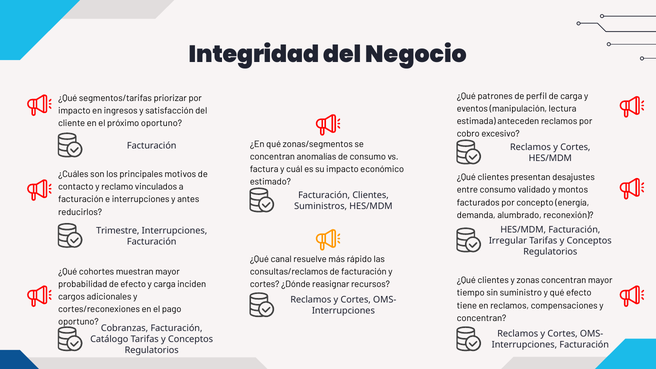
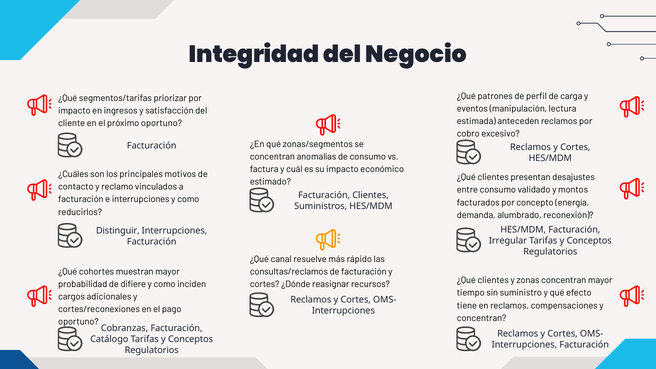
interrupciones y antes: antes -> como (188, 199)
Trimestre: Trimestre -> Distinguir (118, 231)
de efecto: efecto -> difiere (133, 284)
carga: carga -> como (165, 284)
